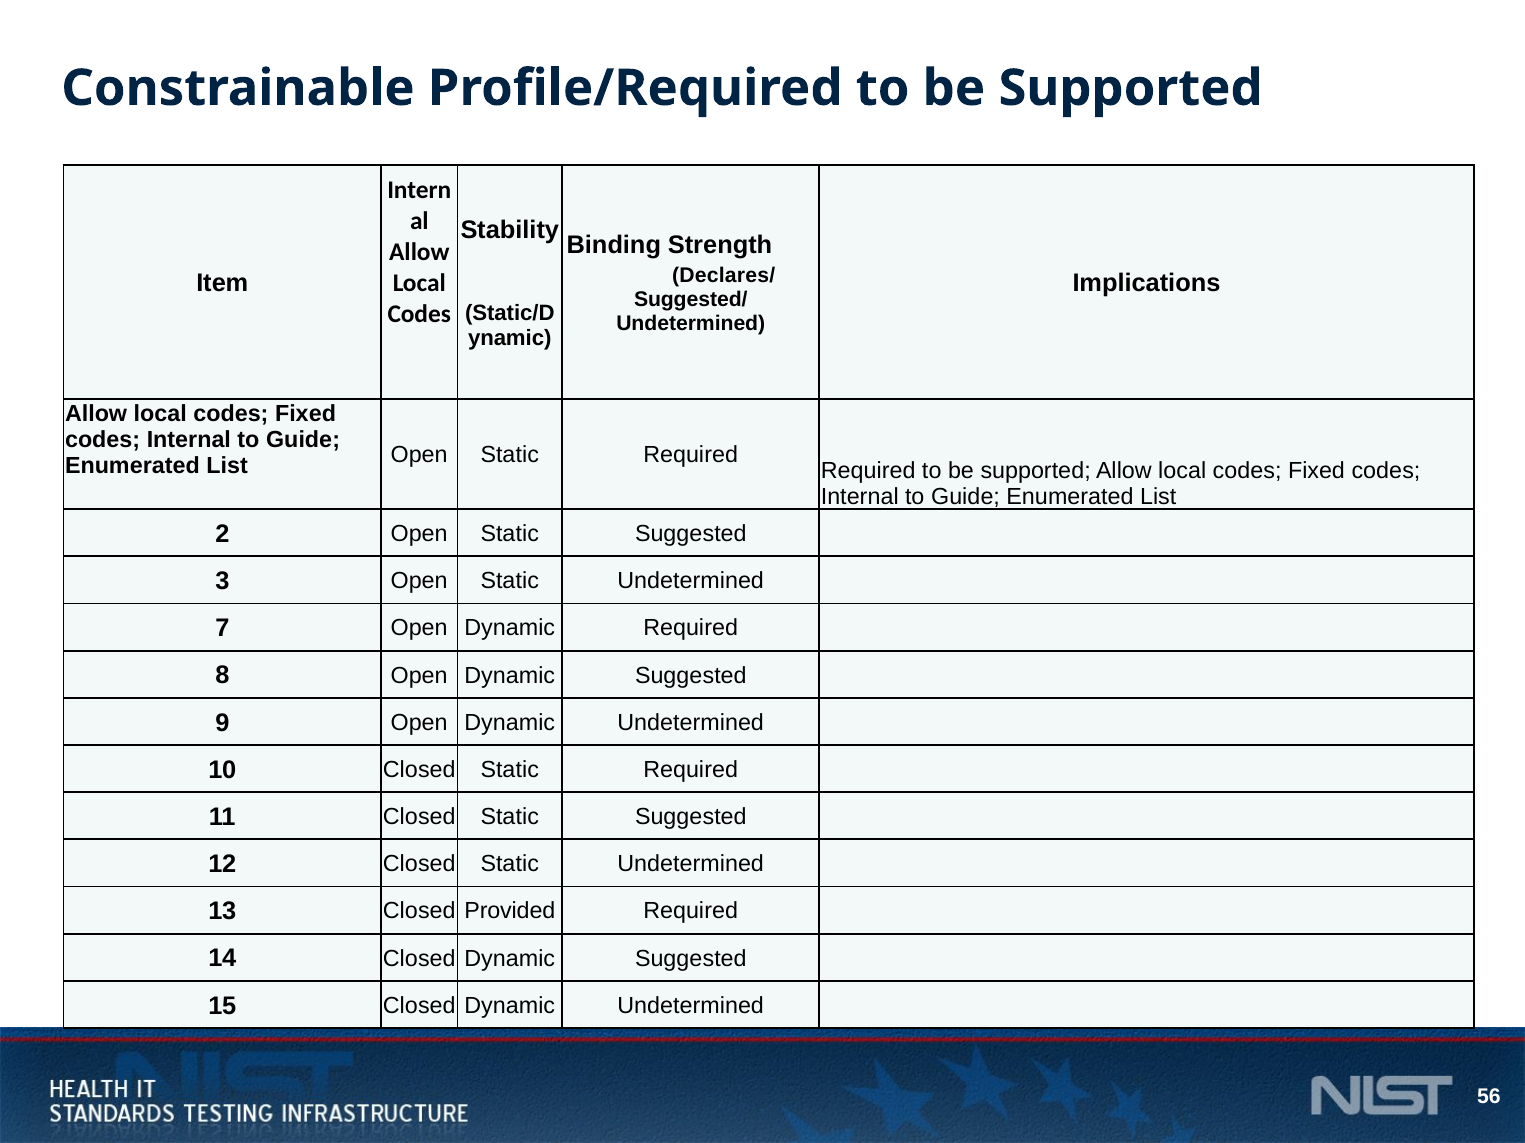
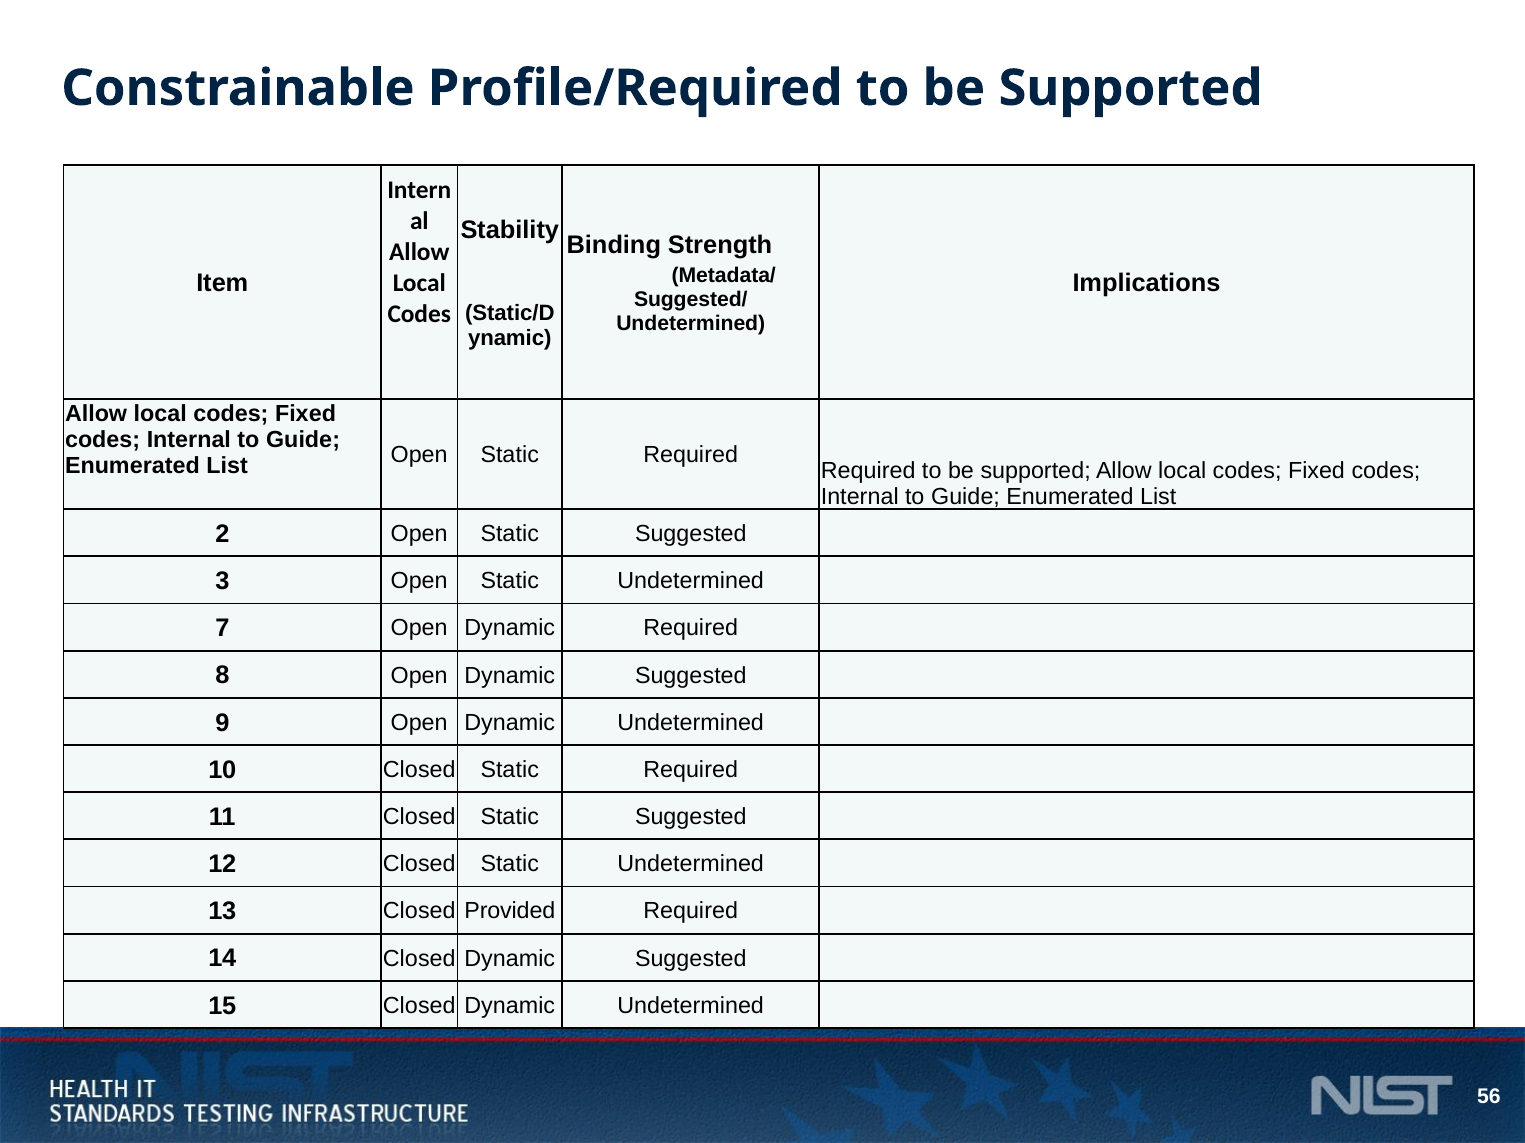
Declares/: Declares/ -> Metadata/ (724, 275)
